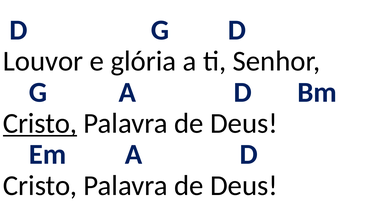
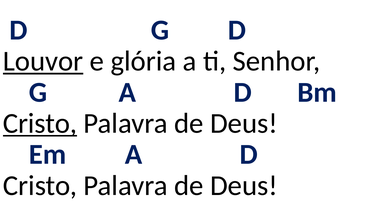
Louvor underline: none -> present (43, 61)
